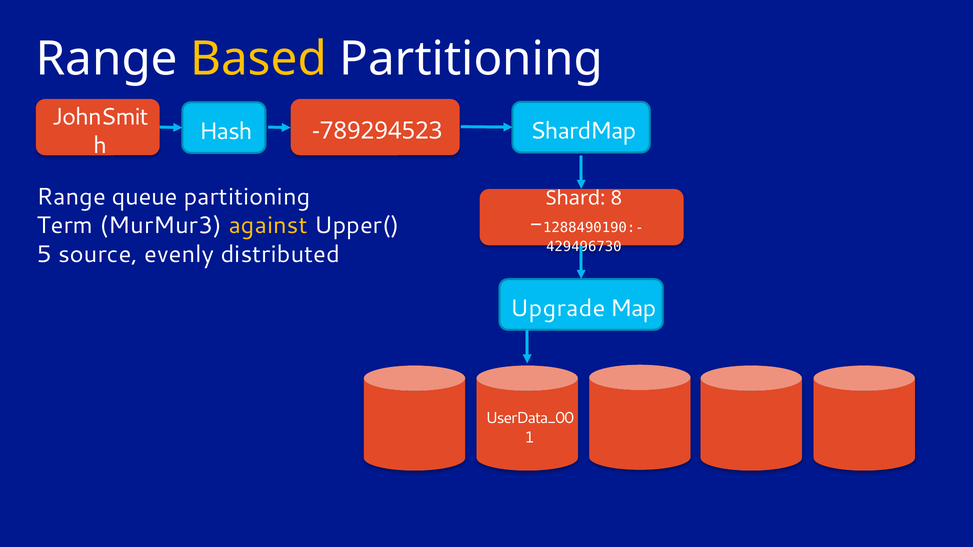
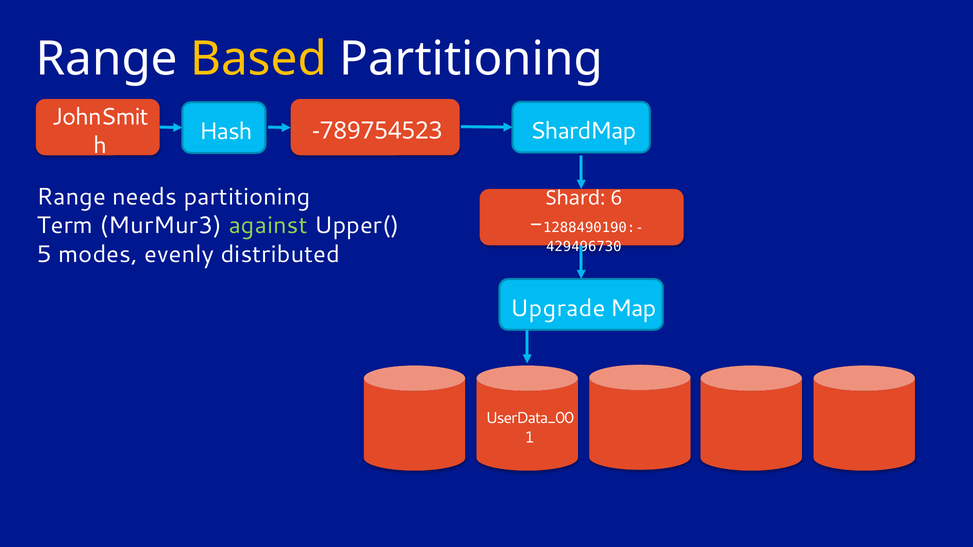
-789294523: -789294523 -> -789754523 (377, 131)
queue: queue -> needs (145, 197)
8: 8 -> 6 (616, 198)
against colour: yellow -> light green (268, 226)
source: source -> modes (98, 254)
